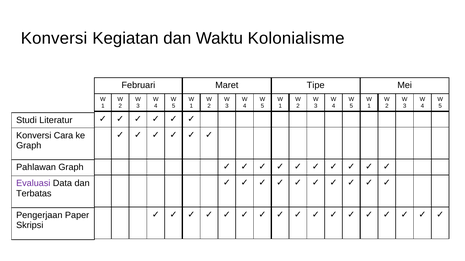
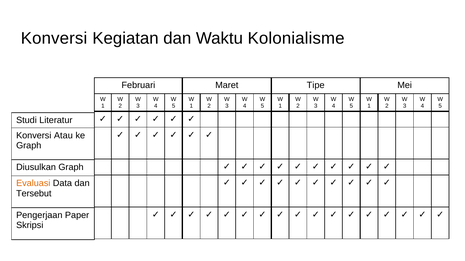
Cara: Cara -> Atau (63, 136)
Pahlawan: Pahlawan -> Diusulkan (36, 168)
Evaluasi colour: purple -> orange (33, 184)
Terbatas: Terbatas -> Tersebut (34, 194)
